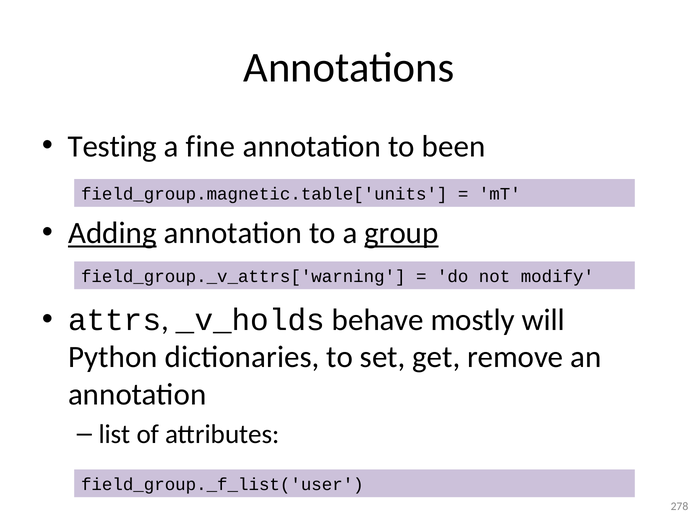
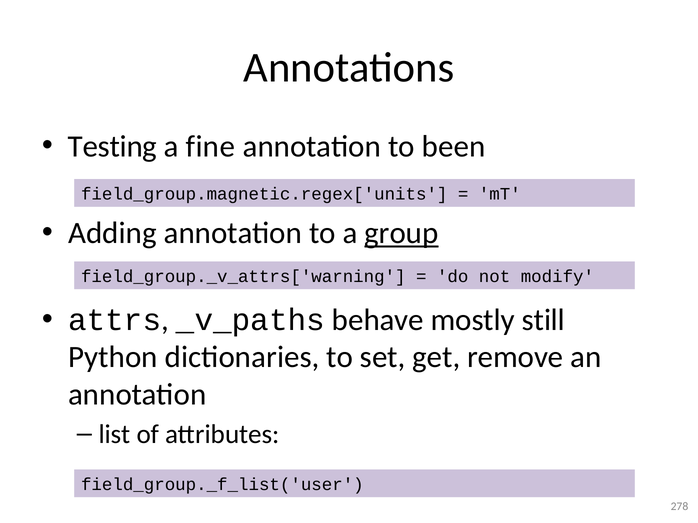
field_group.magnetic.table['units: field_group.magnetic.table['units -> field_group.magnetic.regex['units (264, 194)
Adding underline: present -> none (112, 233)
_v_holds: _v_holds -> _v_paths (250, 320)
will: will -> still (543, 320)
